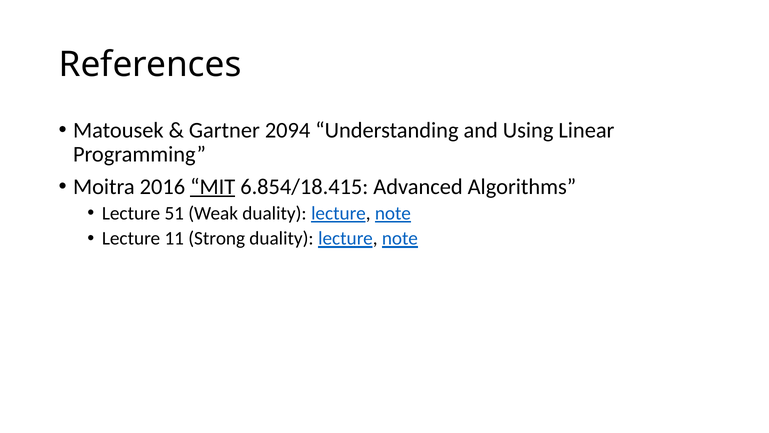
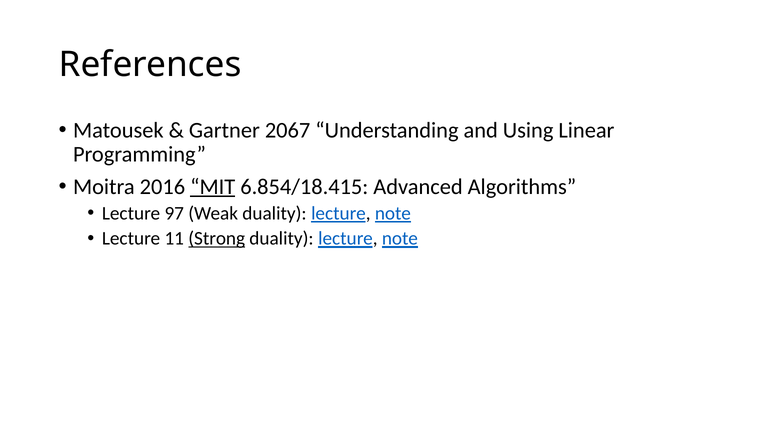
2094: 2094 -> 2067 (288, 130)
51: 51 -> 97 (174, 213)
Strong underline: none -> present (217, 238)
